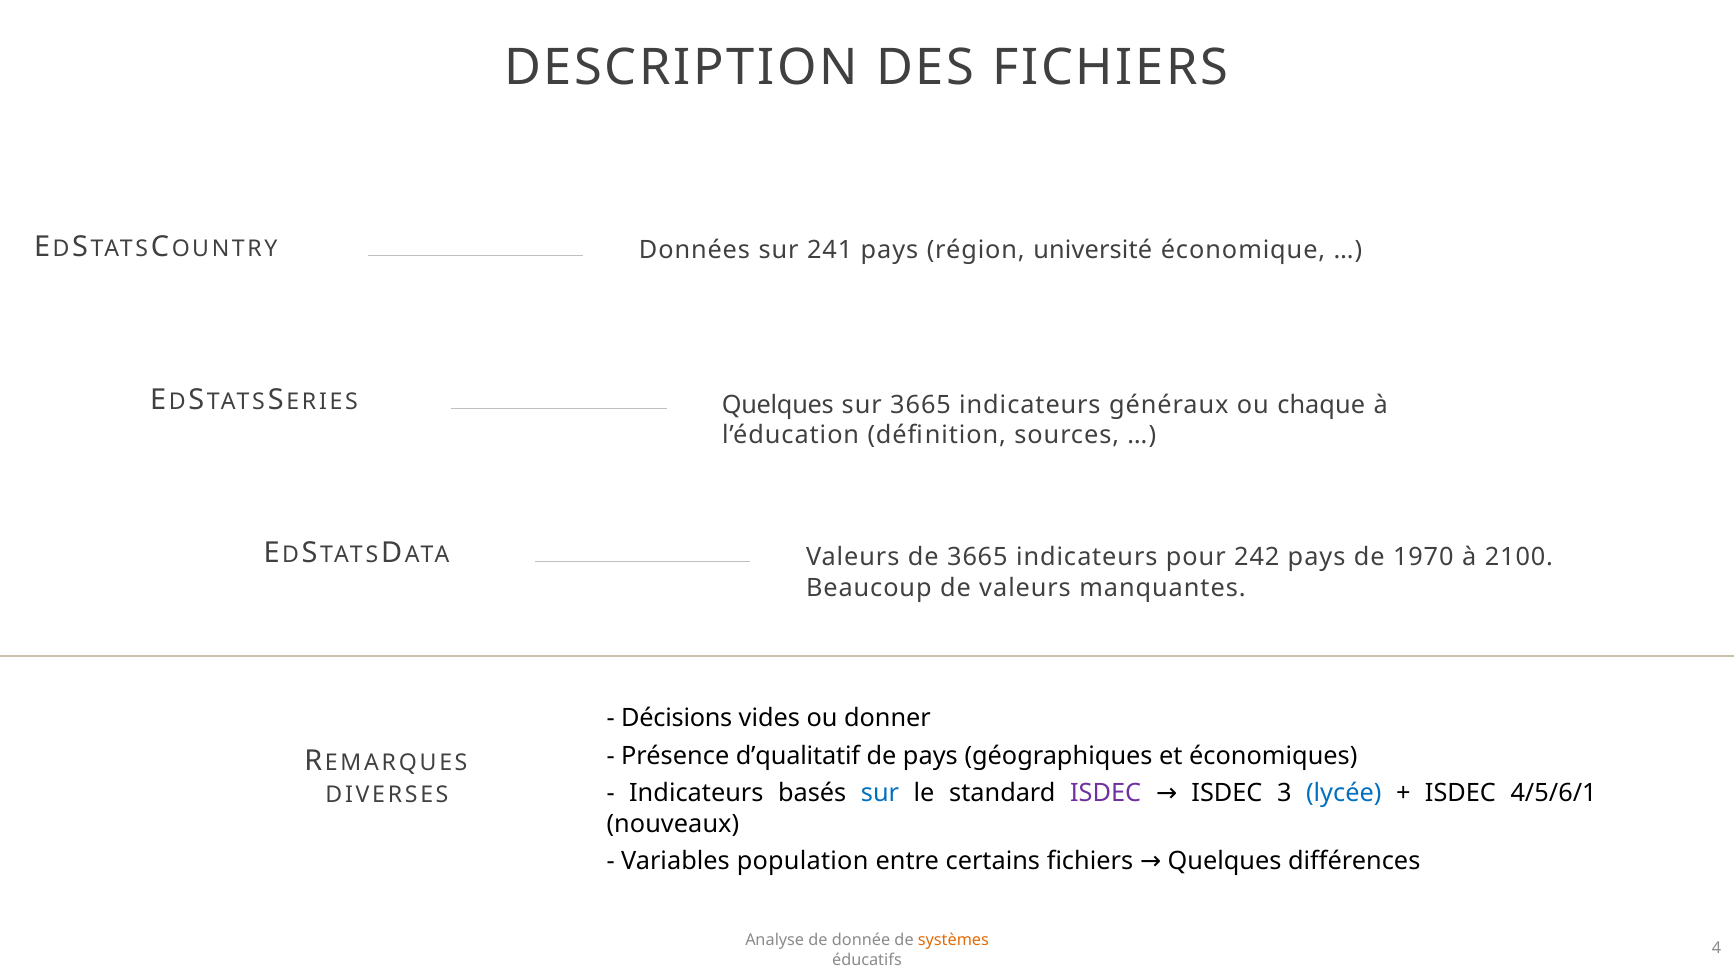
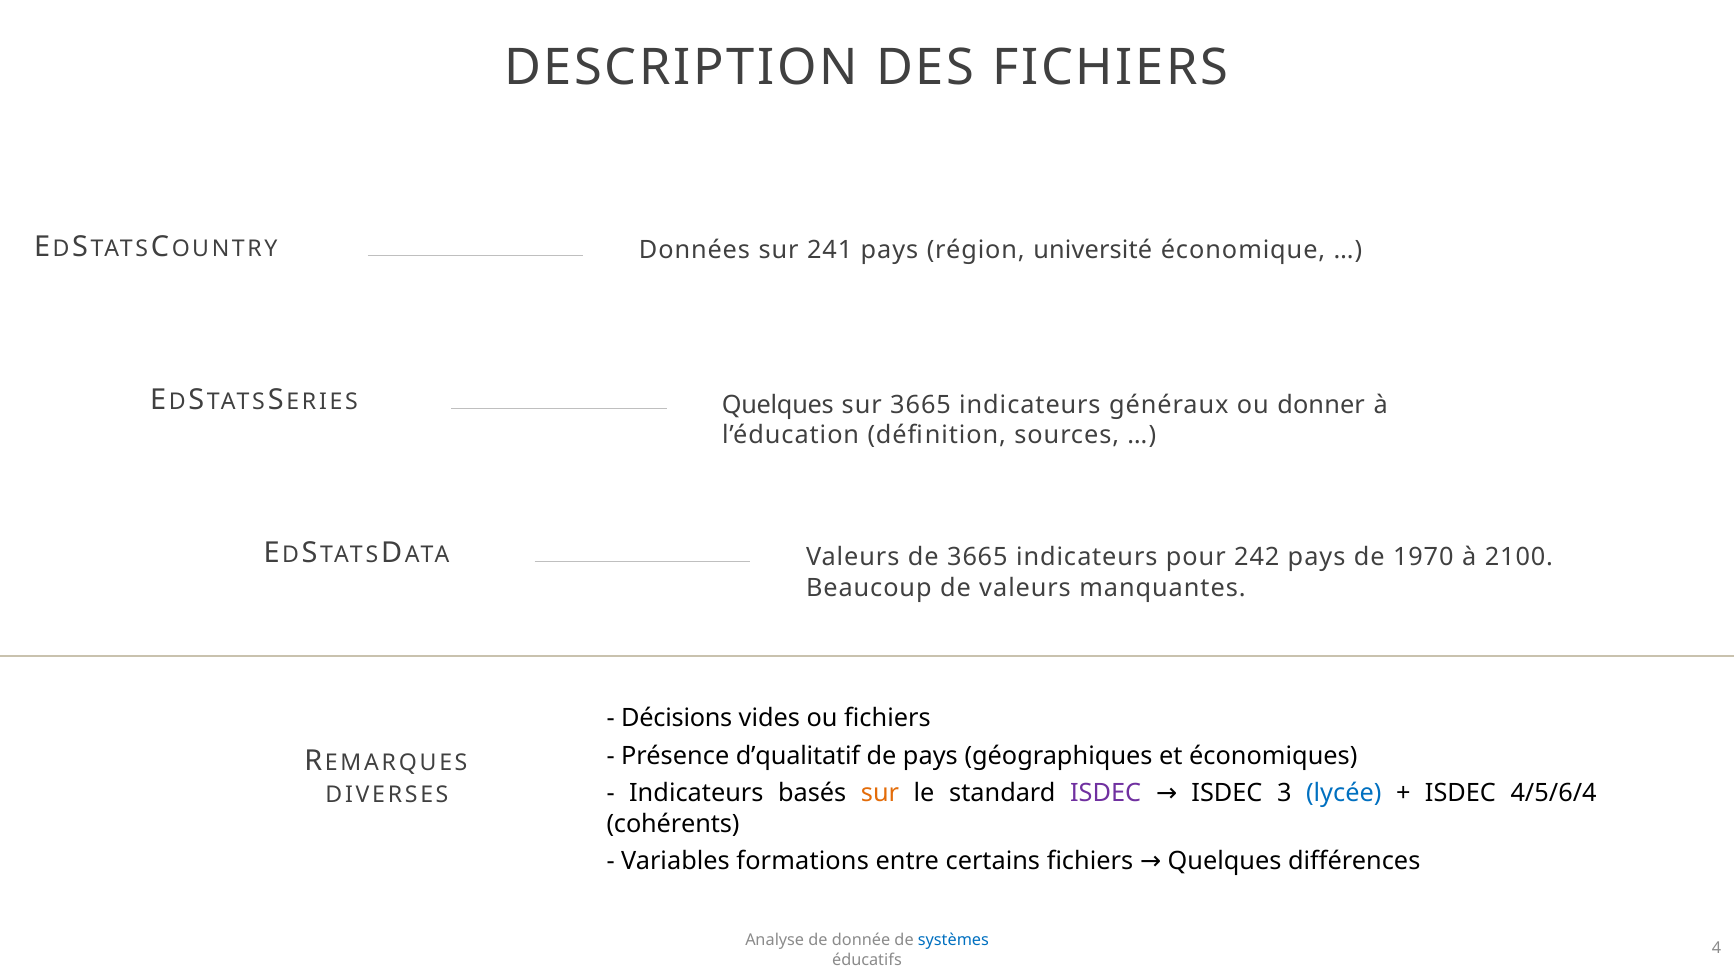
chaque: chaque -> donner (1321, 405)
ou donner: donner -> fichiers (887, 719)
sur colour: blue -> orange (880, 794)
4/5/6/1: 4/5/6/1 -> 4/5/6/4 (1554, 794)
nouveaux: nouveaux -> cohérents (673, 824)
population: population -> formations (803, 862)
systèmes colour: orange -> blue (953, 941)
